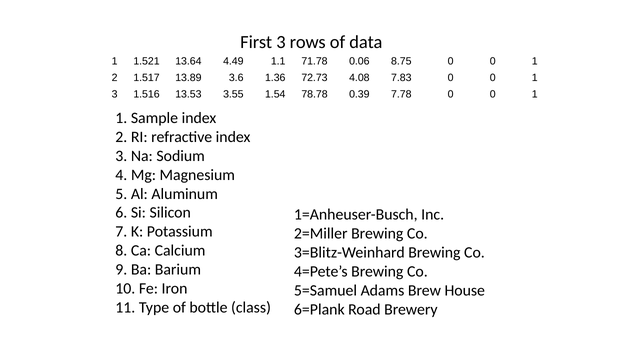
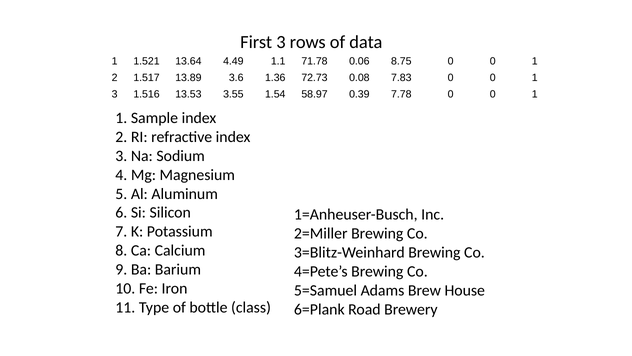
4.08: 4.08 -> 0.08 (359, 77)
78.78: 78.78 -> 58.97 (314, 94)
